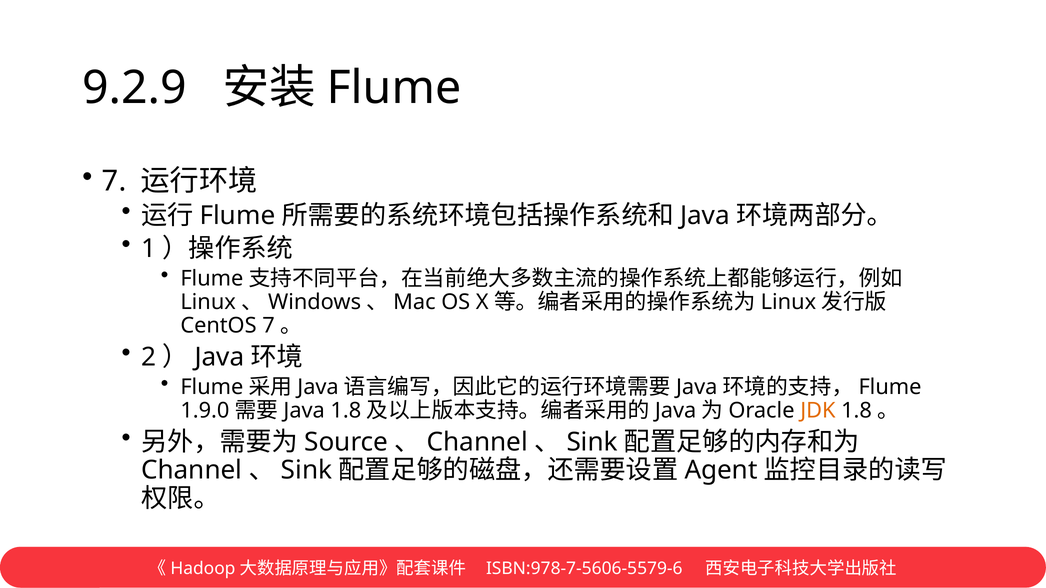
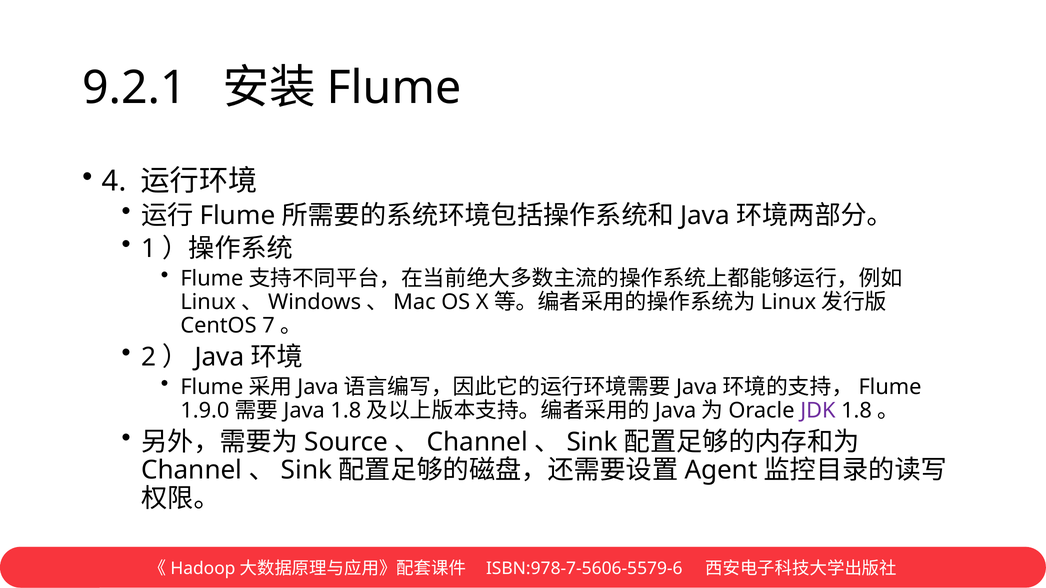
9.2.9: 9.2.9 -> 9.2.1 (135, 88)
7: 7 -> 4 (114, 181)
JDK colour: orange -> purple (818, 411)
